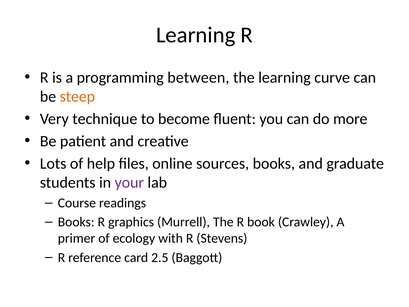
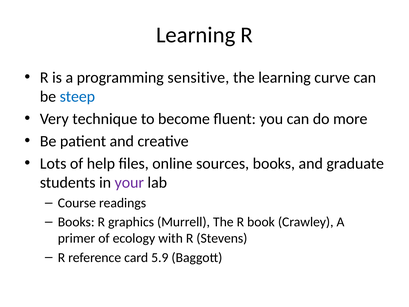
between: between -> sensitive (198, 77)
steep colour: orange -> blue (77, 97)
2.5: 2.5 -> 5.9 (160, 257)
